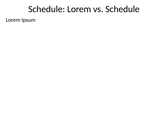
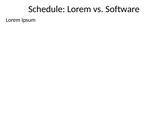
vs Schedule: Schedule -> Software (123, 9)
